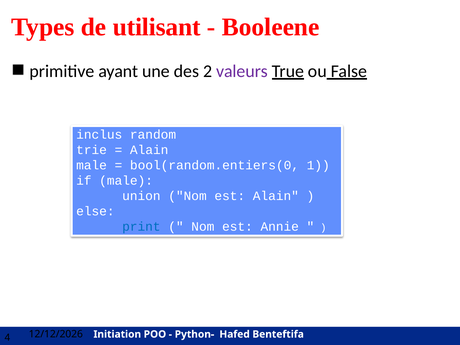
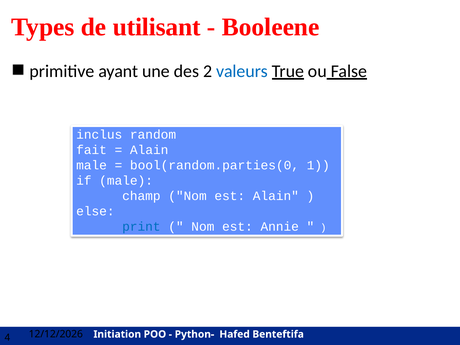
valeurs colour: purple -> blue (242, 71)
trie: trie -> fait (92, 150)
bool(random.entiers(0: bool(random.entiers(0 -> bool(random.parties(0 (215, 165)
union: union -> champ (141, 196)
